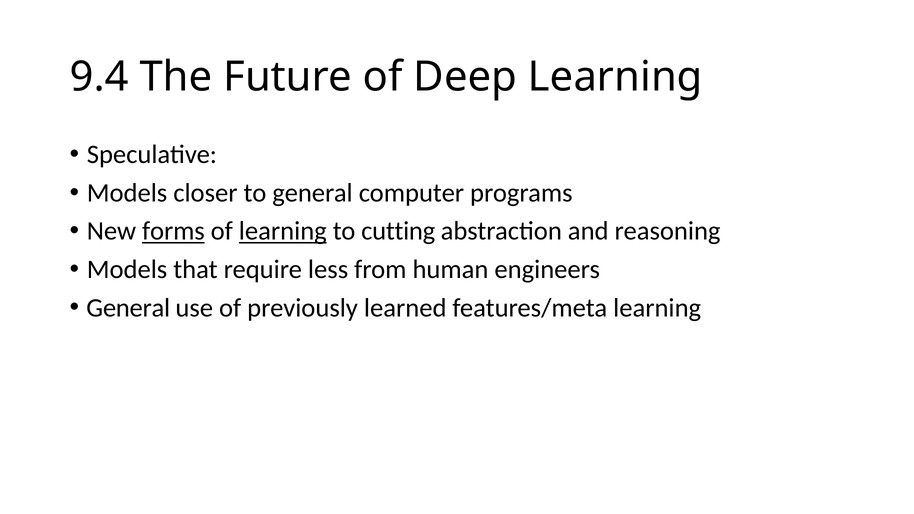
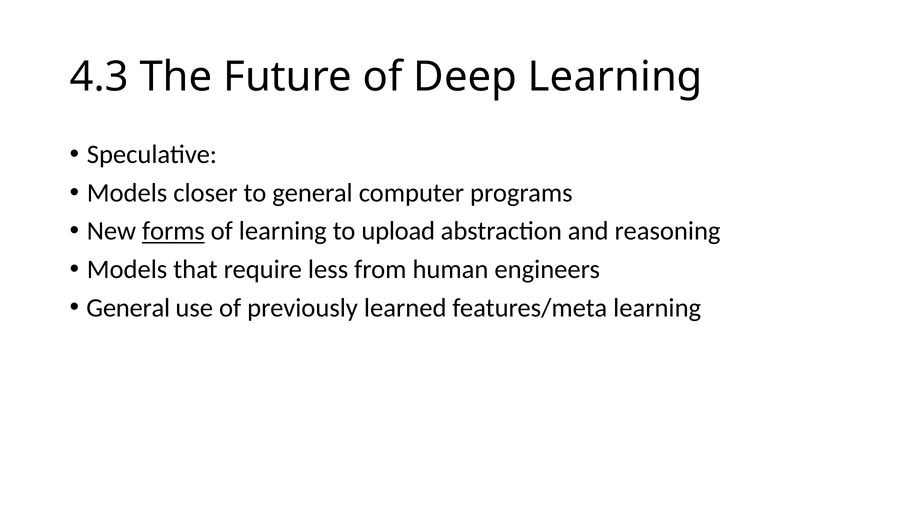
9.4: 9.4 -> 4.3 (99, 77)
learning underline: present -> none (283, 231)
cutting: cutting -> upload (398, 231)
